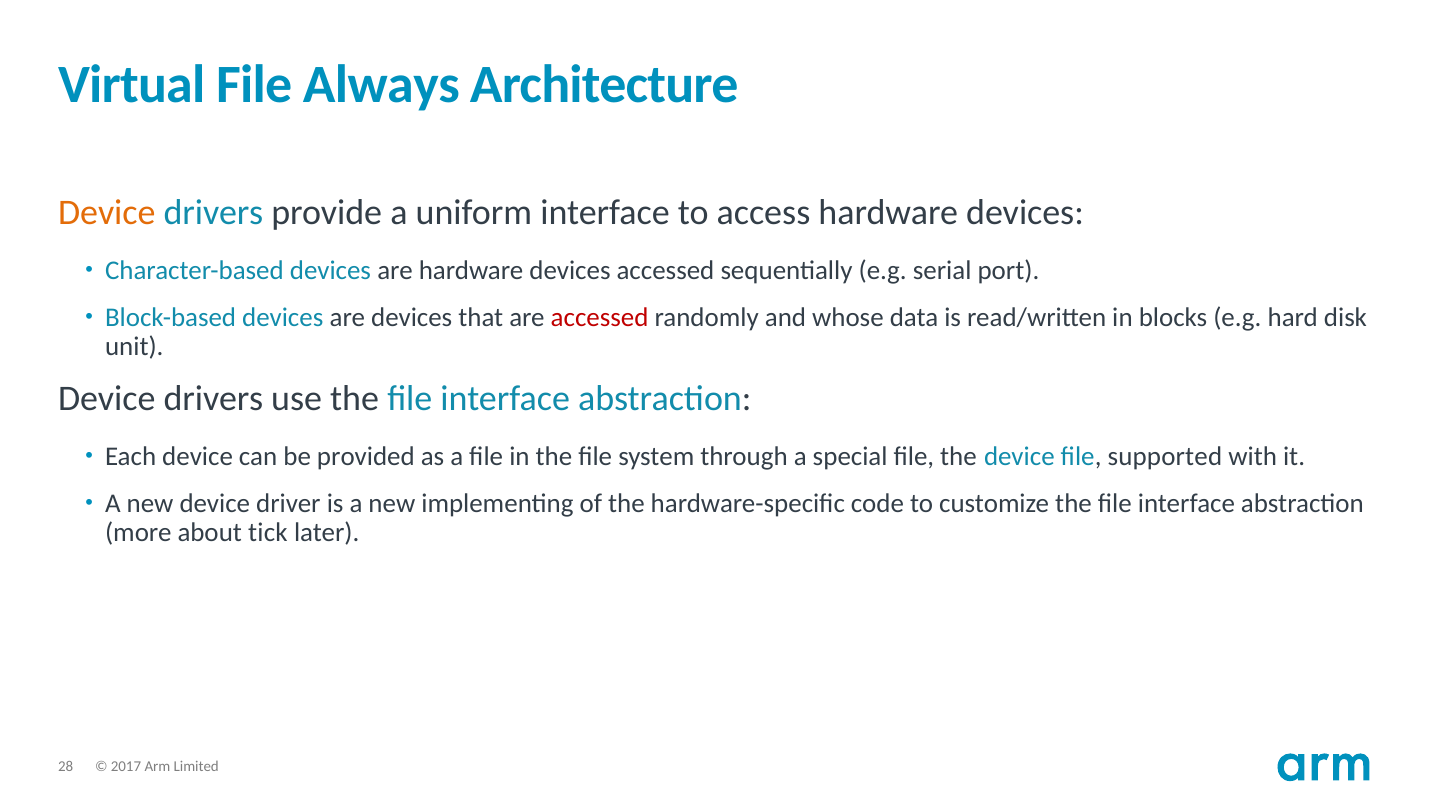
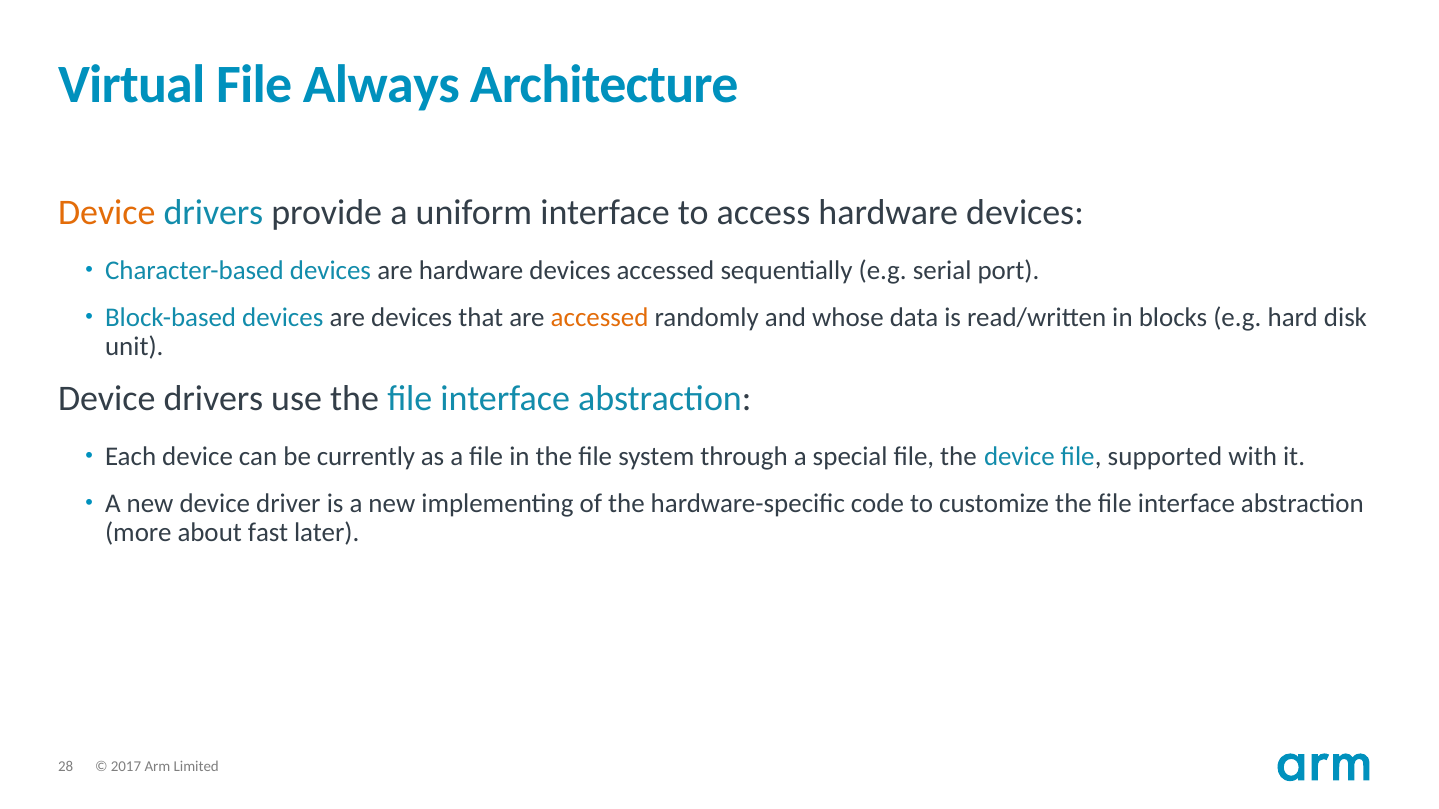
accessed colour: red -> orange (600, 318)
provided: provided -> currently (366, 457)
tick: tick -> fast (268, 533)
